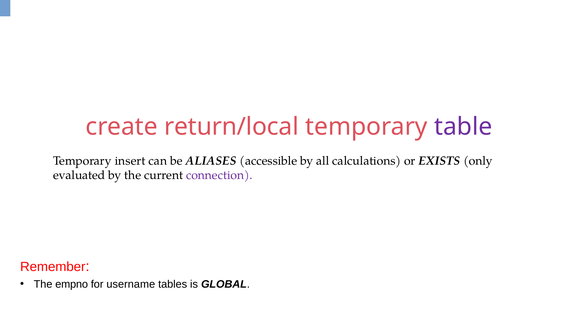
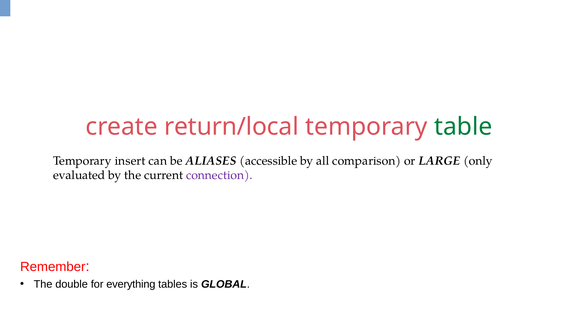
table colour: purple -> green (463, 127)
calculations: calculations -> comparison (367, 161)
EXISTS: EXISTS -> LARGE (439, 161)
empno: empno -> double (72, 284)
username: username -> everything (131, 284)
